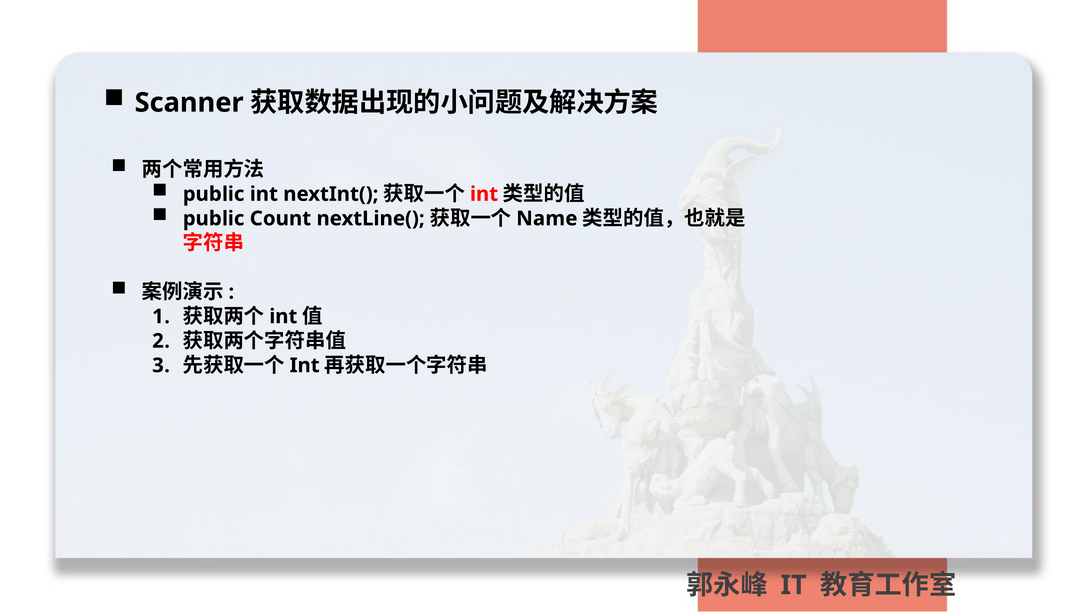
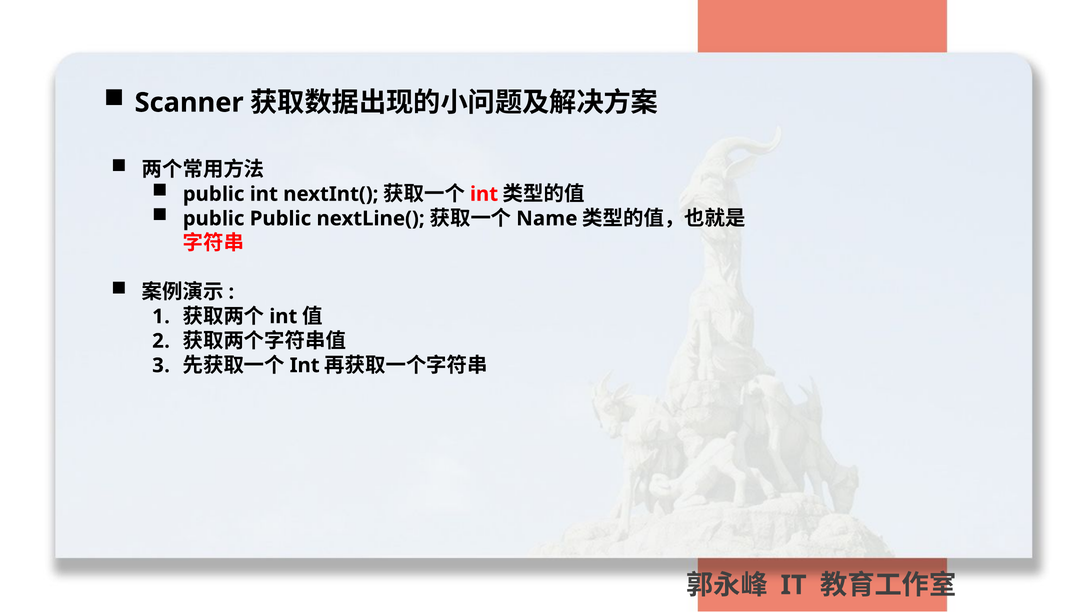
public Count: Count -> Public (280, 219)
